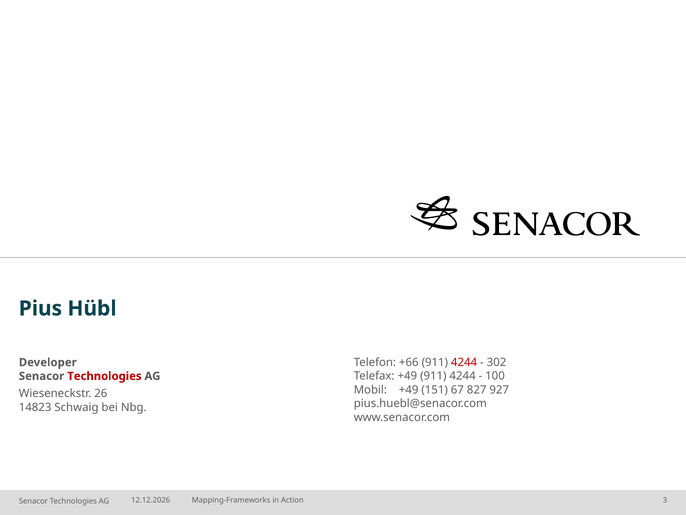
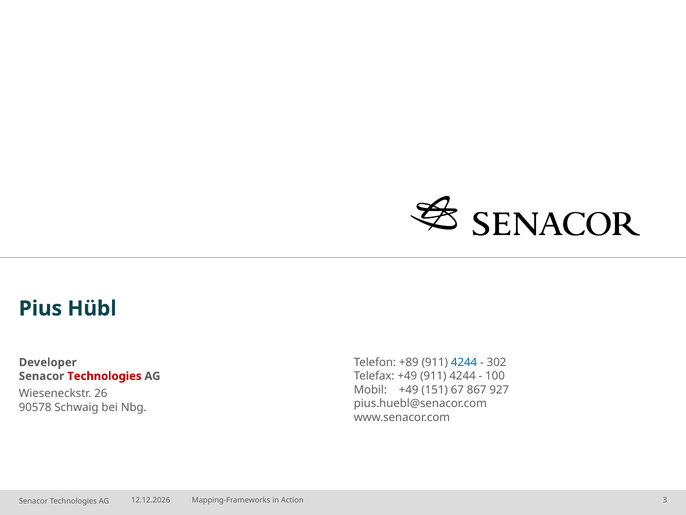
+66: +66 -> +89 (409, 362)
4244 colour: red -> blue (464, 362)
827: 827 -> 867 (477, 390)
14823: 14823 -> 90578 (35, 407)
